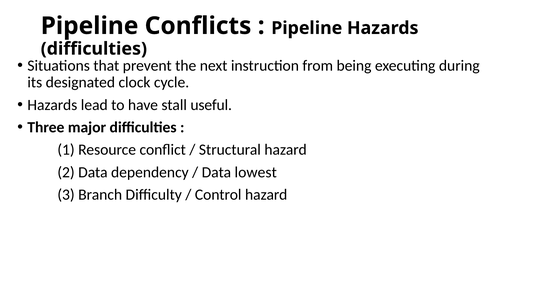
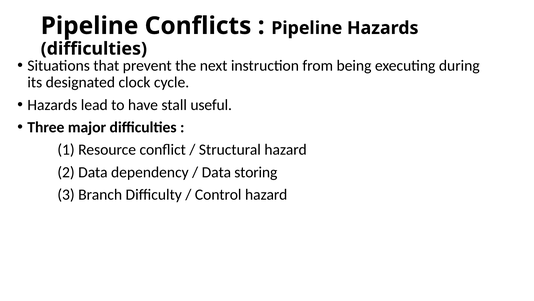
lowest: lowest -> storing (256, 172)
